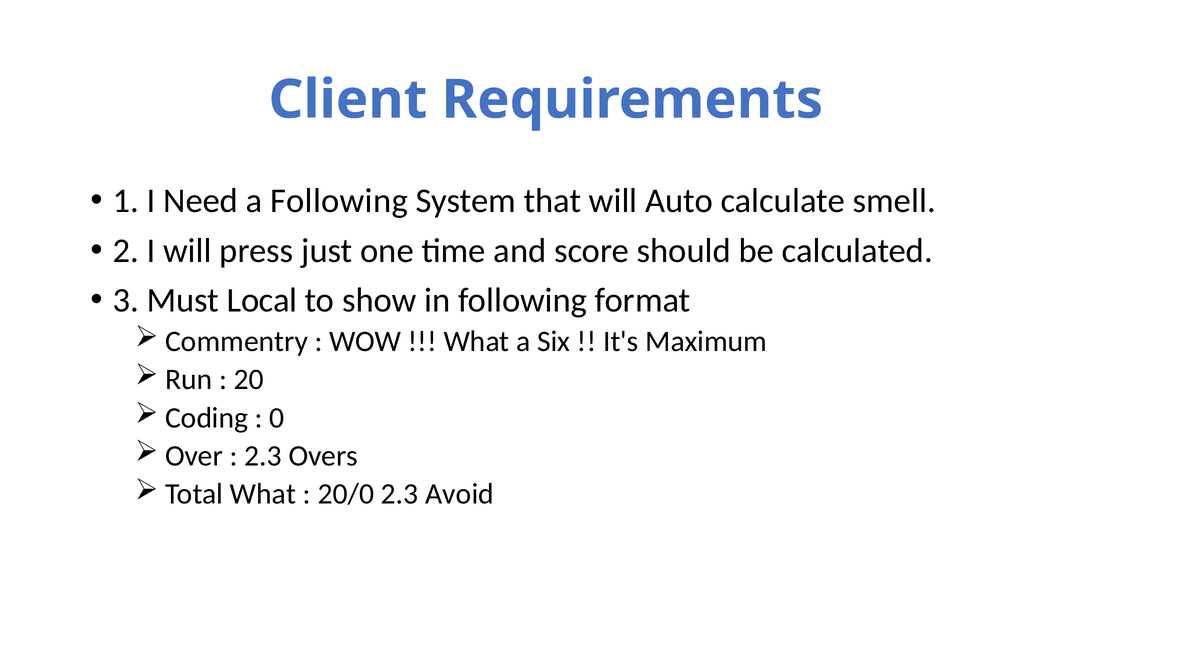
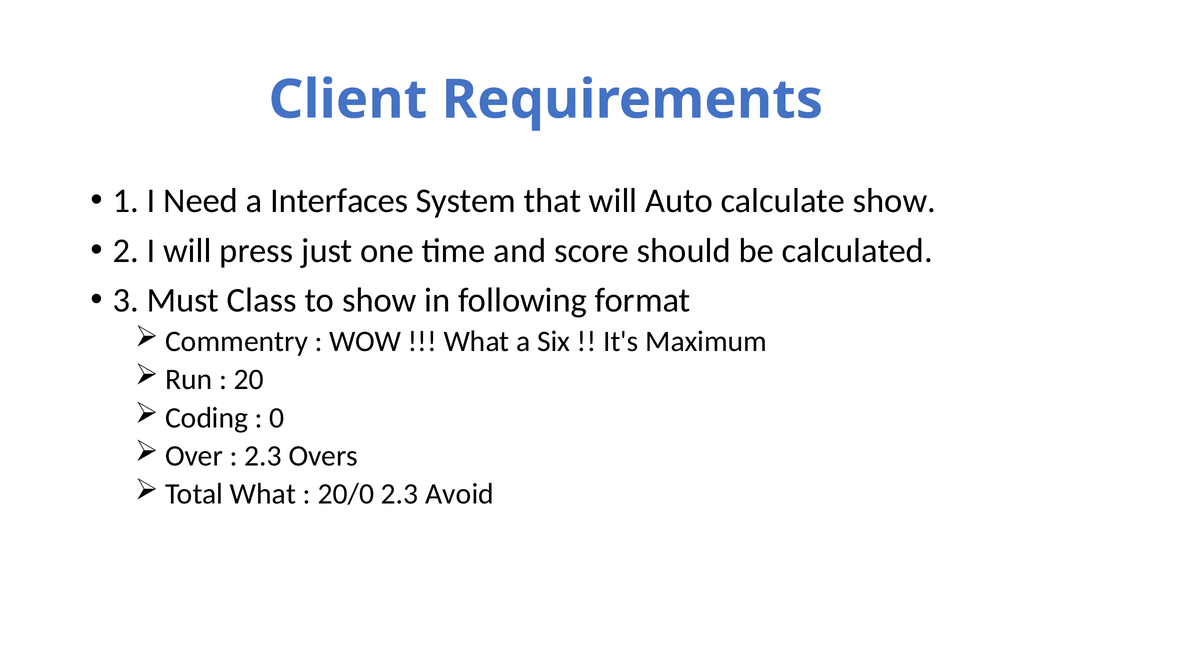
a Following: Following -> Interfaces (339, 201)
calculate smell: smell -> show (894, 201)
Local: Local -> Class (262, 300)
